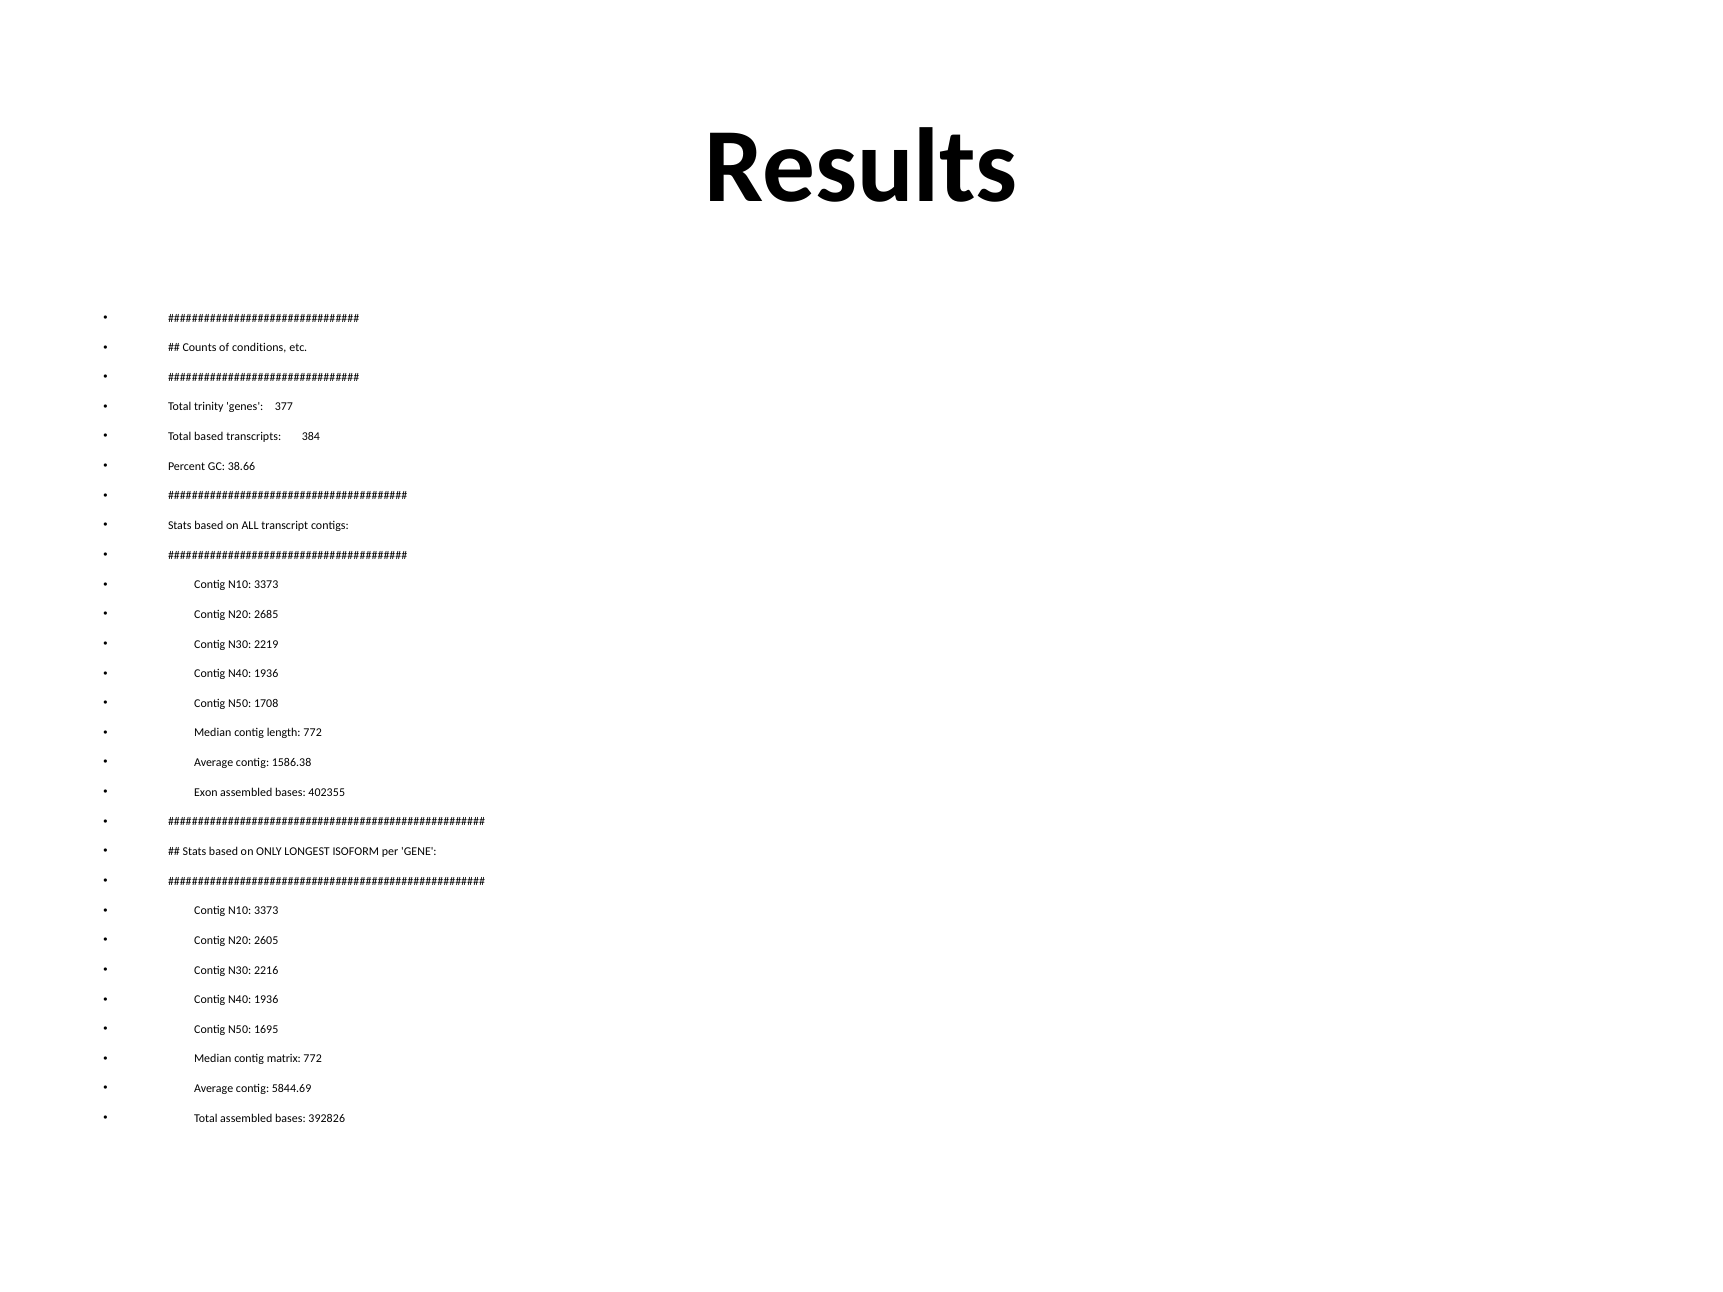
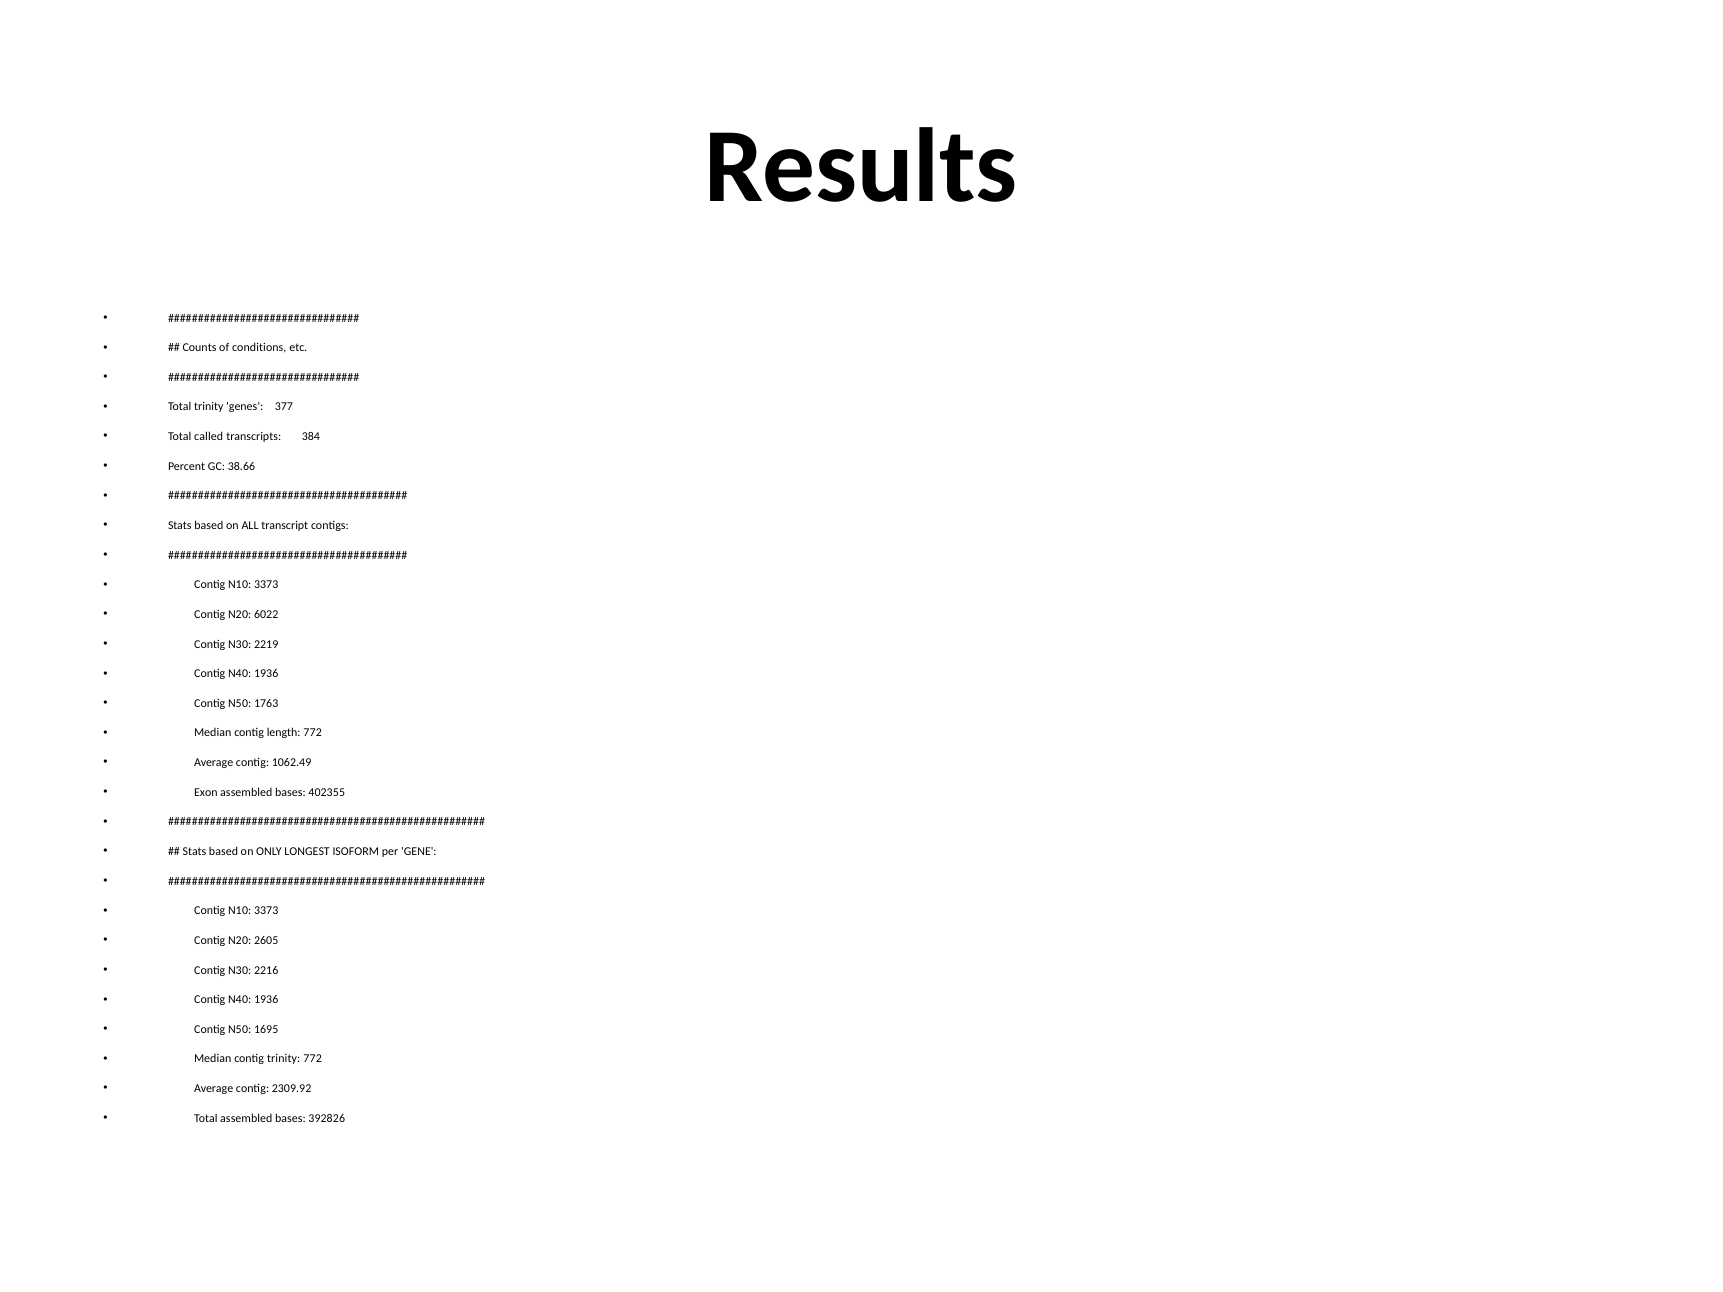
Total based: based -> called (209, 437)
2685: 2685 -> 6022 (266, 615)
1708: 1708 -> 1763 (266, 704)
1586.38: 1586.38 -> 1062.49 (292, 763)
contig matrix: matrix -> trinity (284, 1059)
5844.69: 5844.69 -> 2309.92 (292, 1089)
